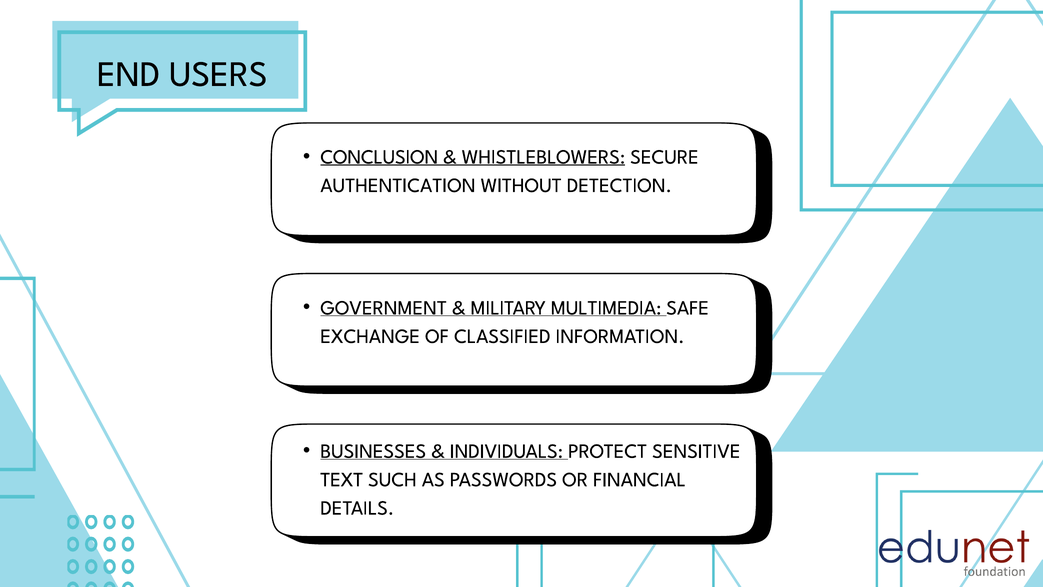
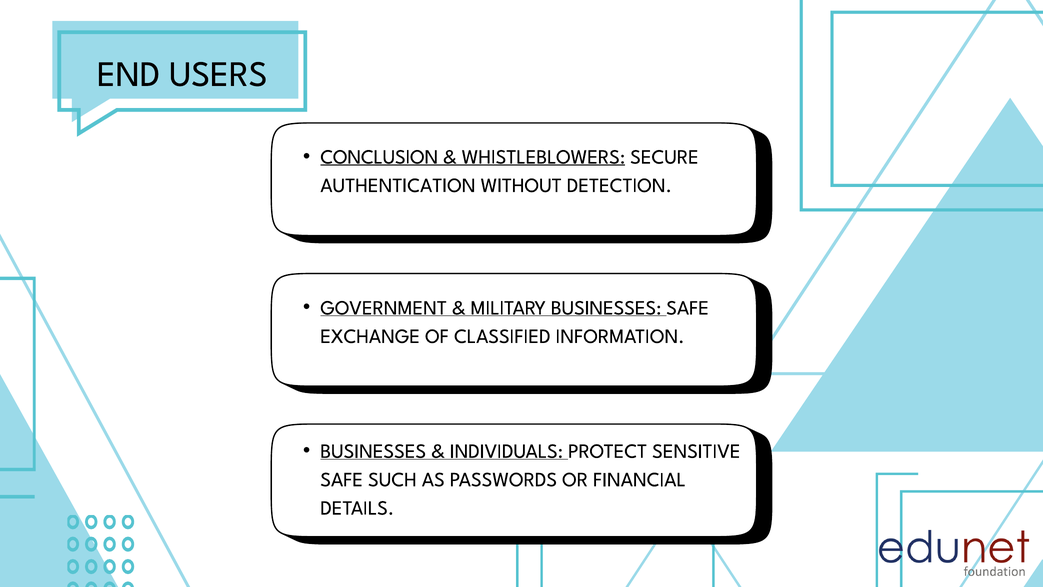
MILITARY MULTIMEDIA: MULTIMEDIA -> BUSINESSES (606, 308)
TEXT: TEXT -> SAFE (342, 479)
